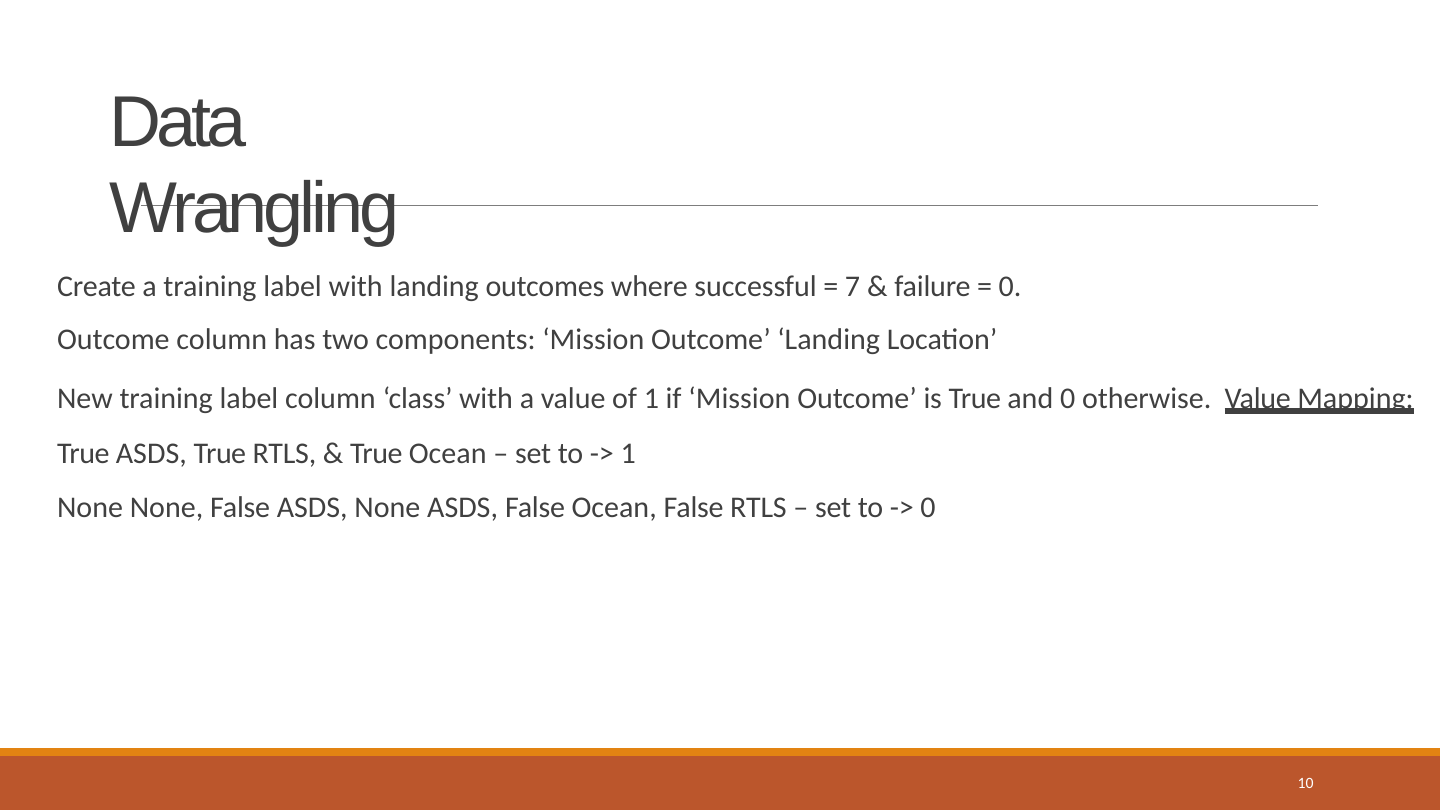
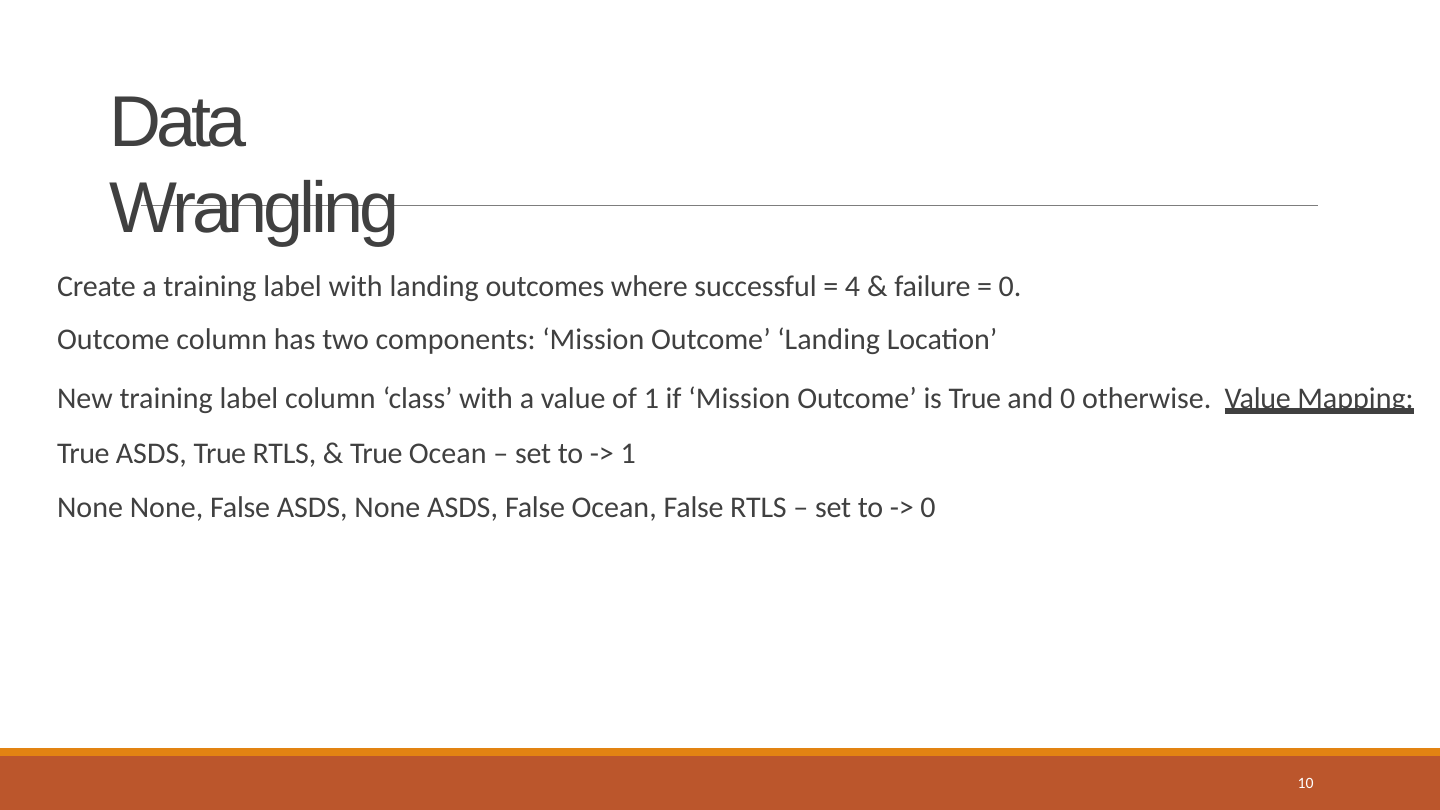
7: 7 -> 4 (853, 286)
